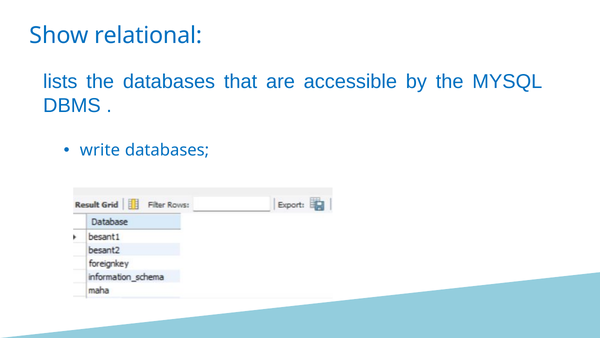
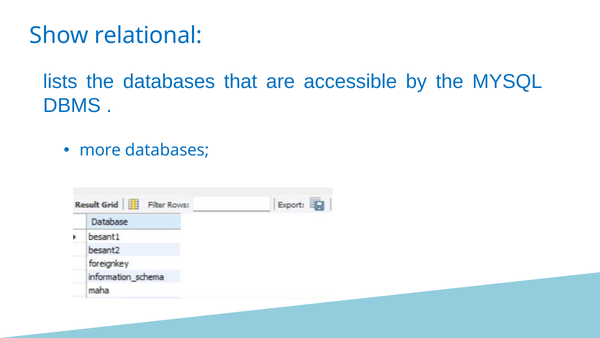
write: write -> more (100, 150)
